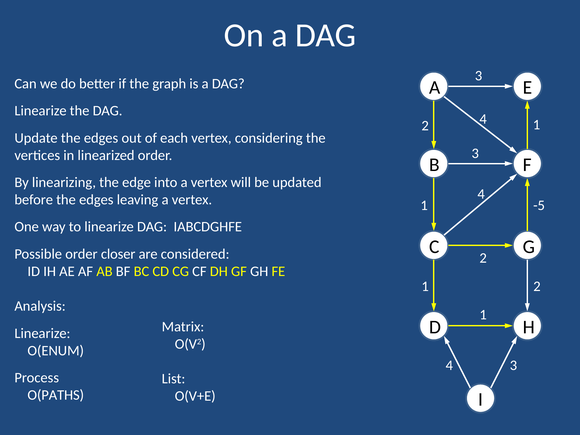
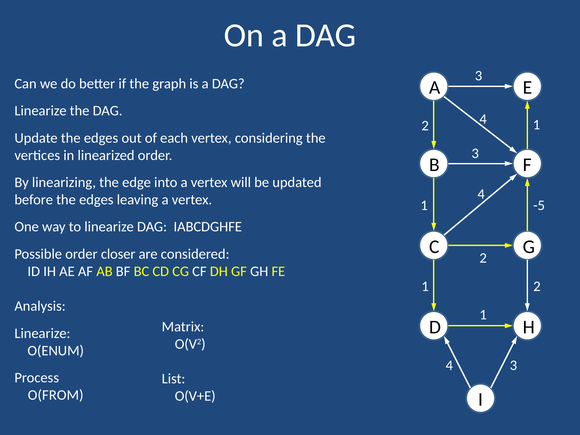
O(PATHS: O(PATHS -> O(FROM (56, 395)
